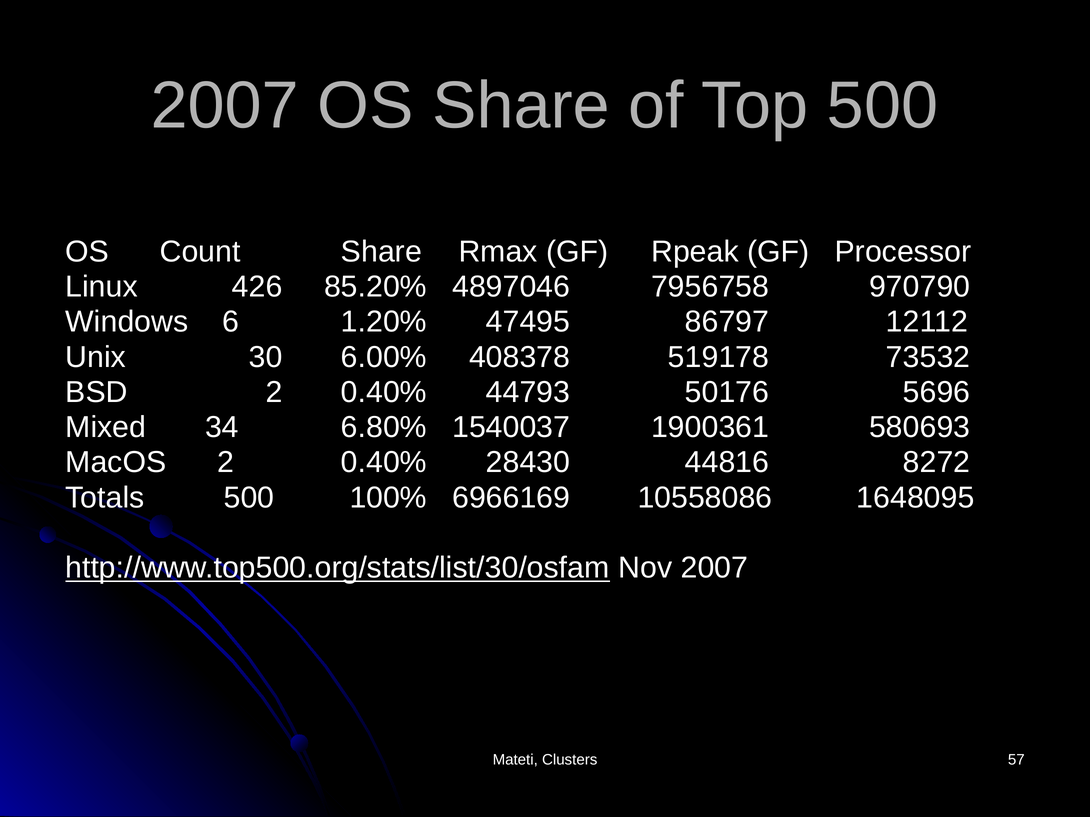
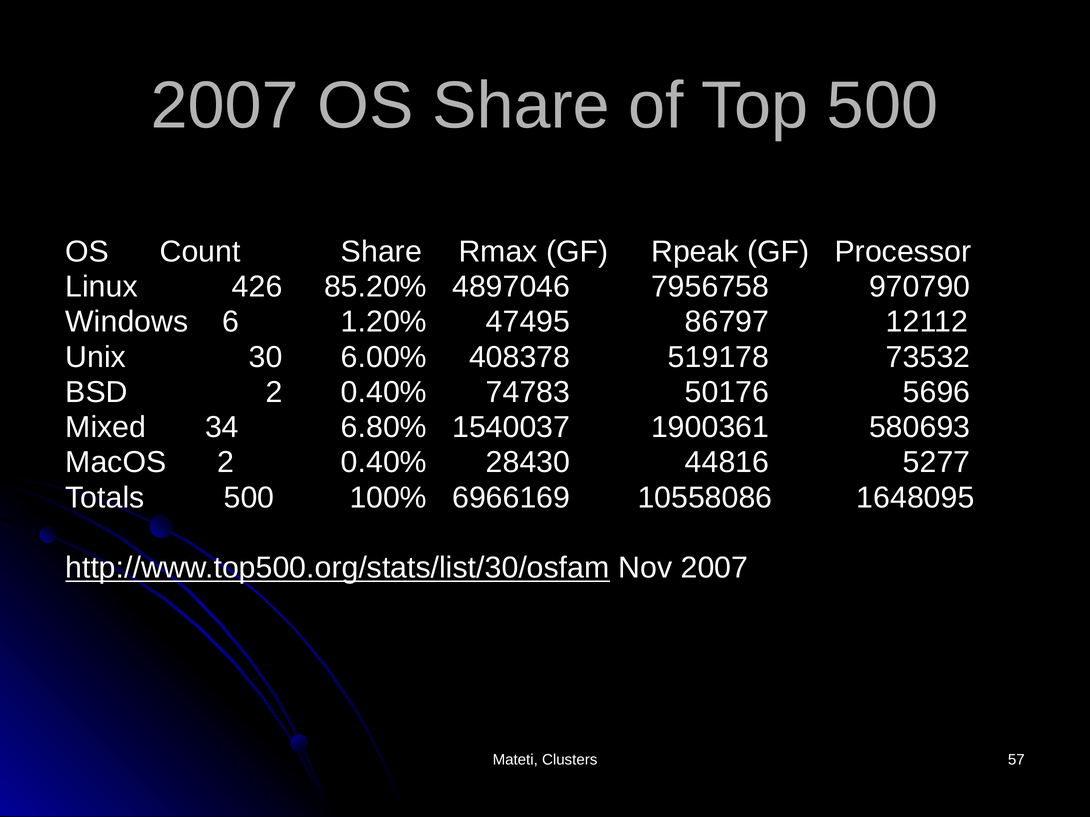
44793: 44793 -> 74783 (528, 392)
8272: 8272 -> 5277 (937, 463)
